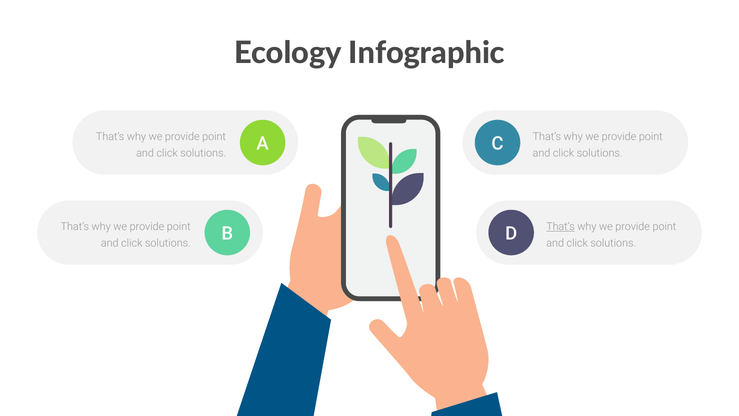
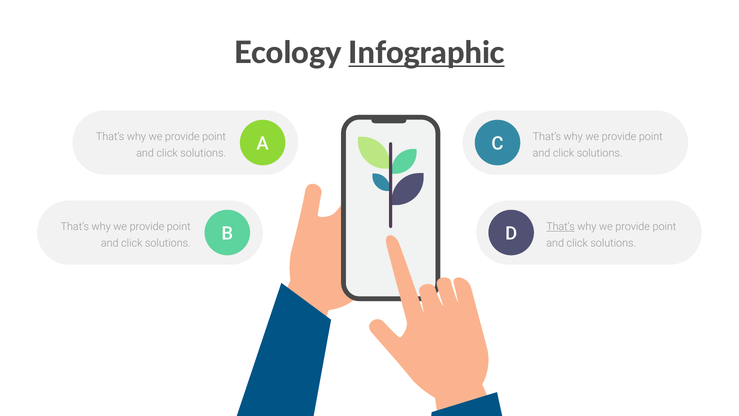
Infographic underline: none -> present (427, 53)
